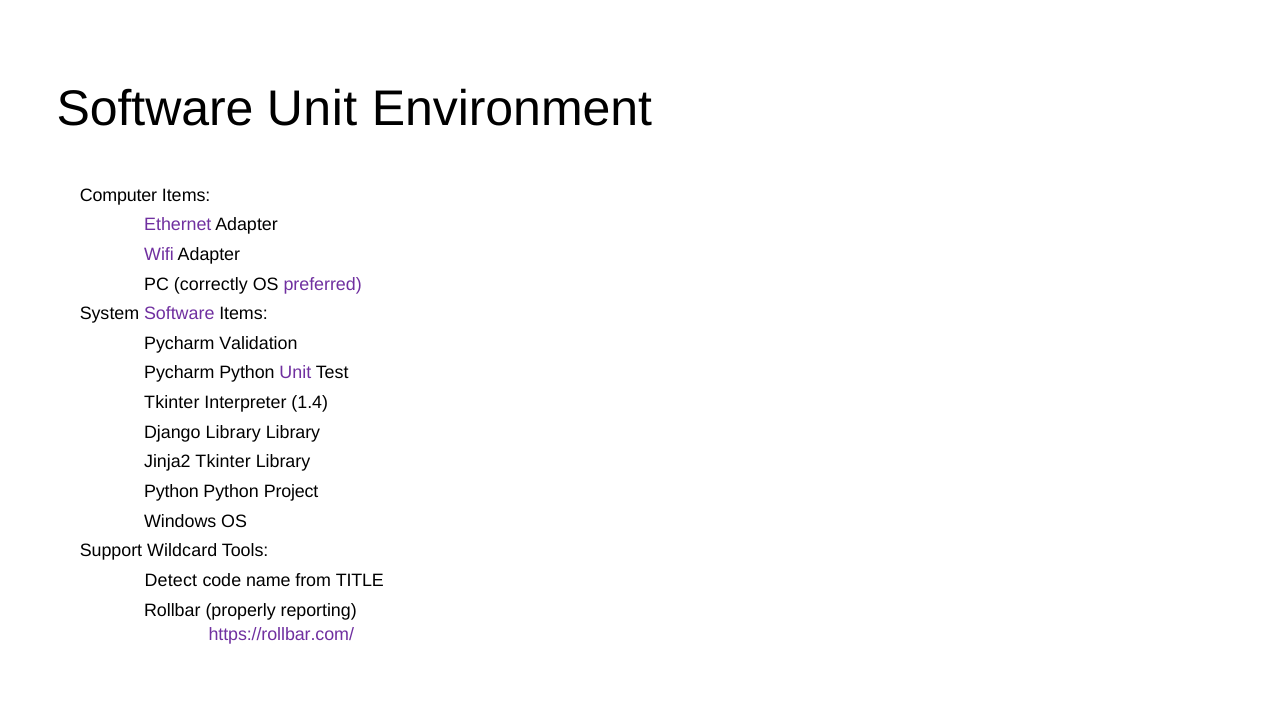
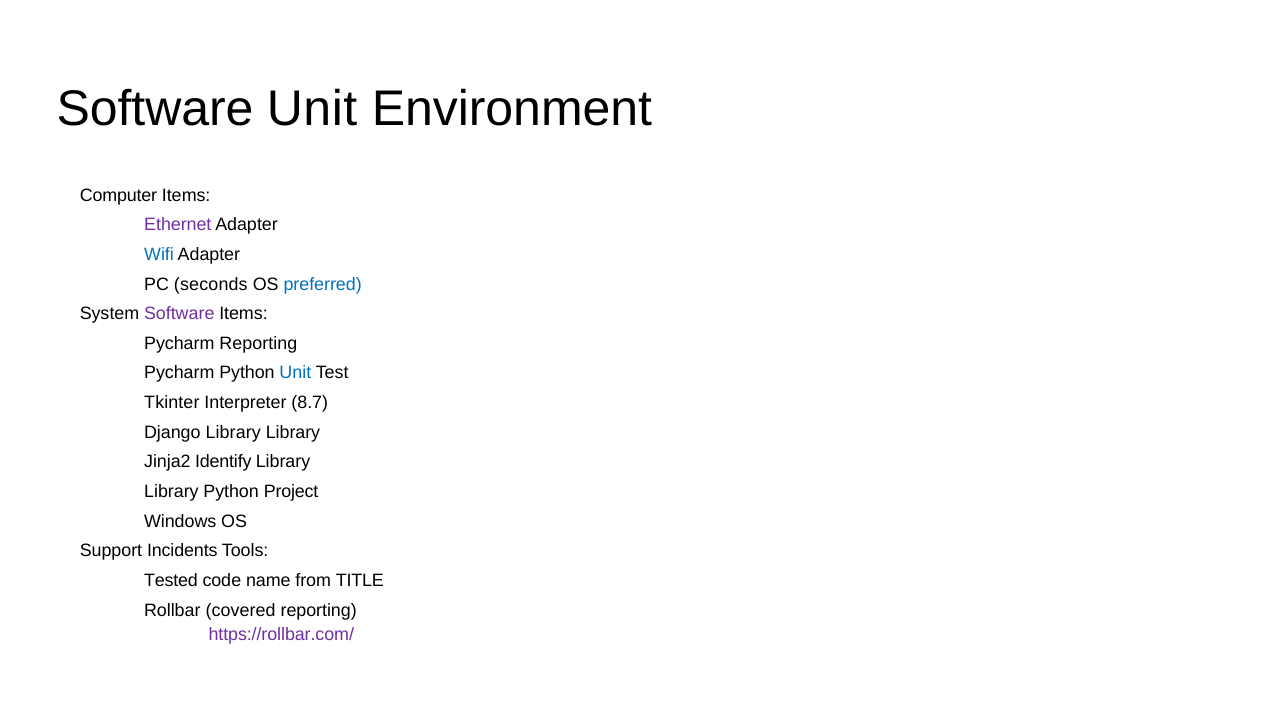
Wifi colour: purple -> blue (159, 254)
correctly: correctly -> seconds (211, 284)
preferred colour: purple -> blue (323, 284)
Pycharm Validation: Validation -> Reporting (258, 343)
Unit colour: purple -> blue (295, 373)
1.4: 1.4 -> 8.7 (310, 402)
Jinja2 Tkinter: Tkinter -> Identify (223, 462)
Python: Python -> Library (171, 491)
Wildcard: Wildcard -> Incidents (182, 550)
Detect: Detect -> Tested (171, 580)
properly: properly -> covered (241, 610)
